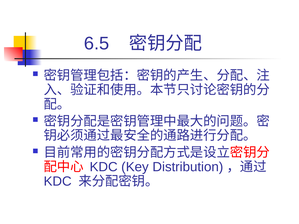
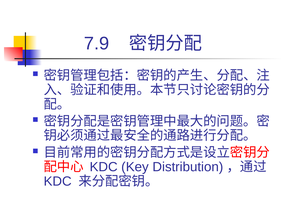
6.5: 6.5 -> 7.9 (97, 44)
